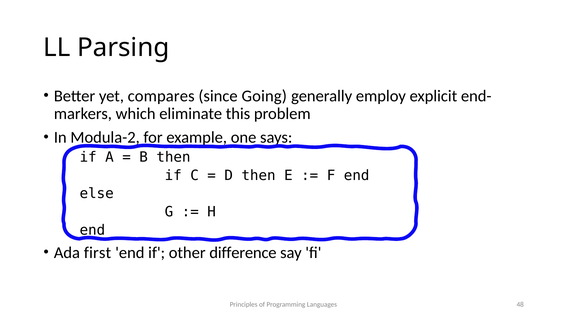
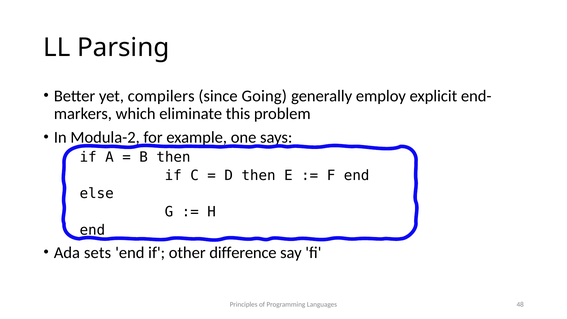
compares: compares -> compilers (161, 96)
first: first -> sets (98, 253)
